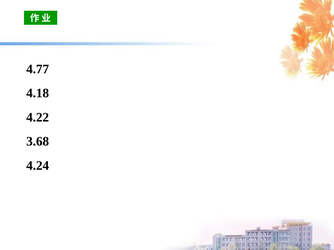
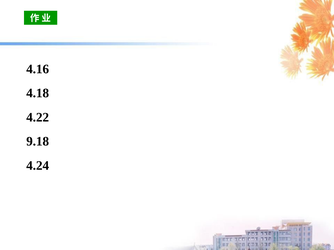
4.77: 4.77 -> 4.16 (38, 69)
3.68: 3.68 -> 9.18 (38, 142)
